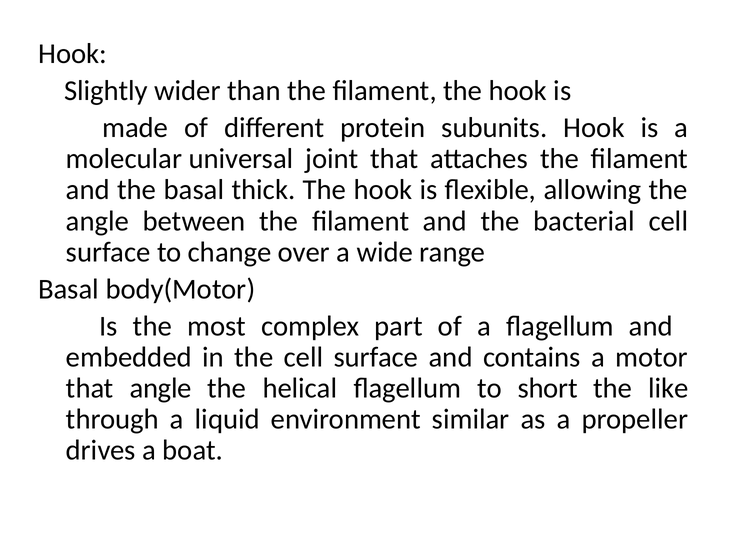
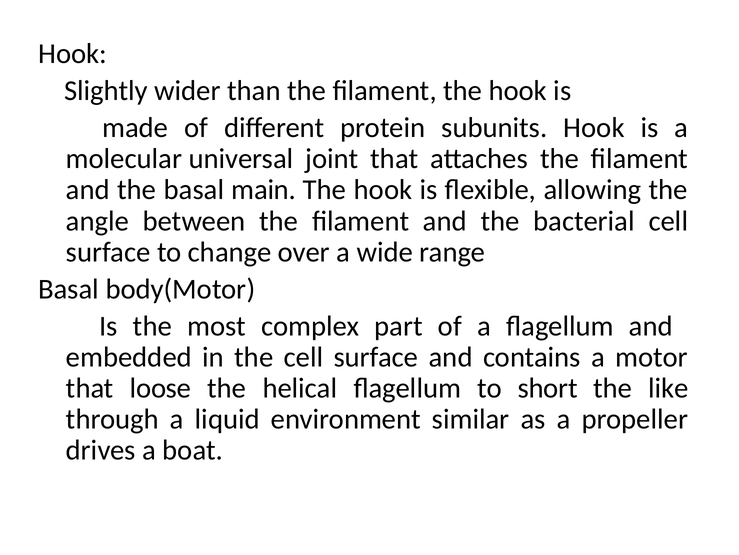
thick: thick -> main (264, 190)
that angle: angle -> loose (161, 388)
